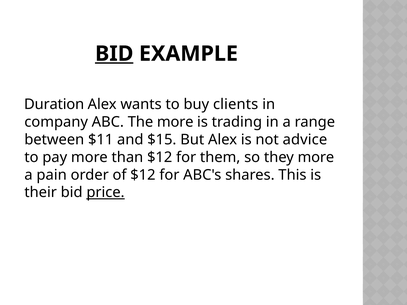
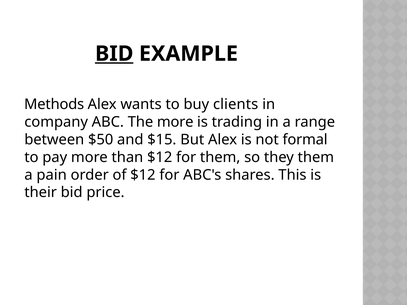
Duration: Duration -> Methods (54, 105)
$11: $11 -> $50 (101, 140)
advice: advice -> formal (305, 140)
they more: more -> them (316, 157)
price underline: present -> none (106, 193)
